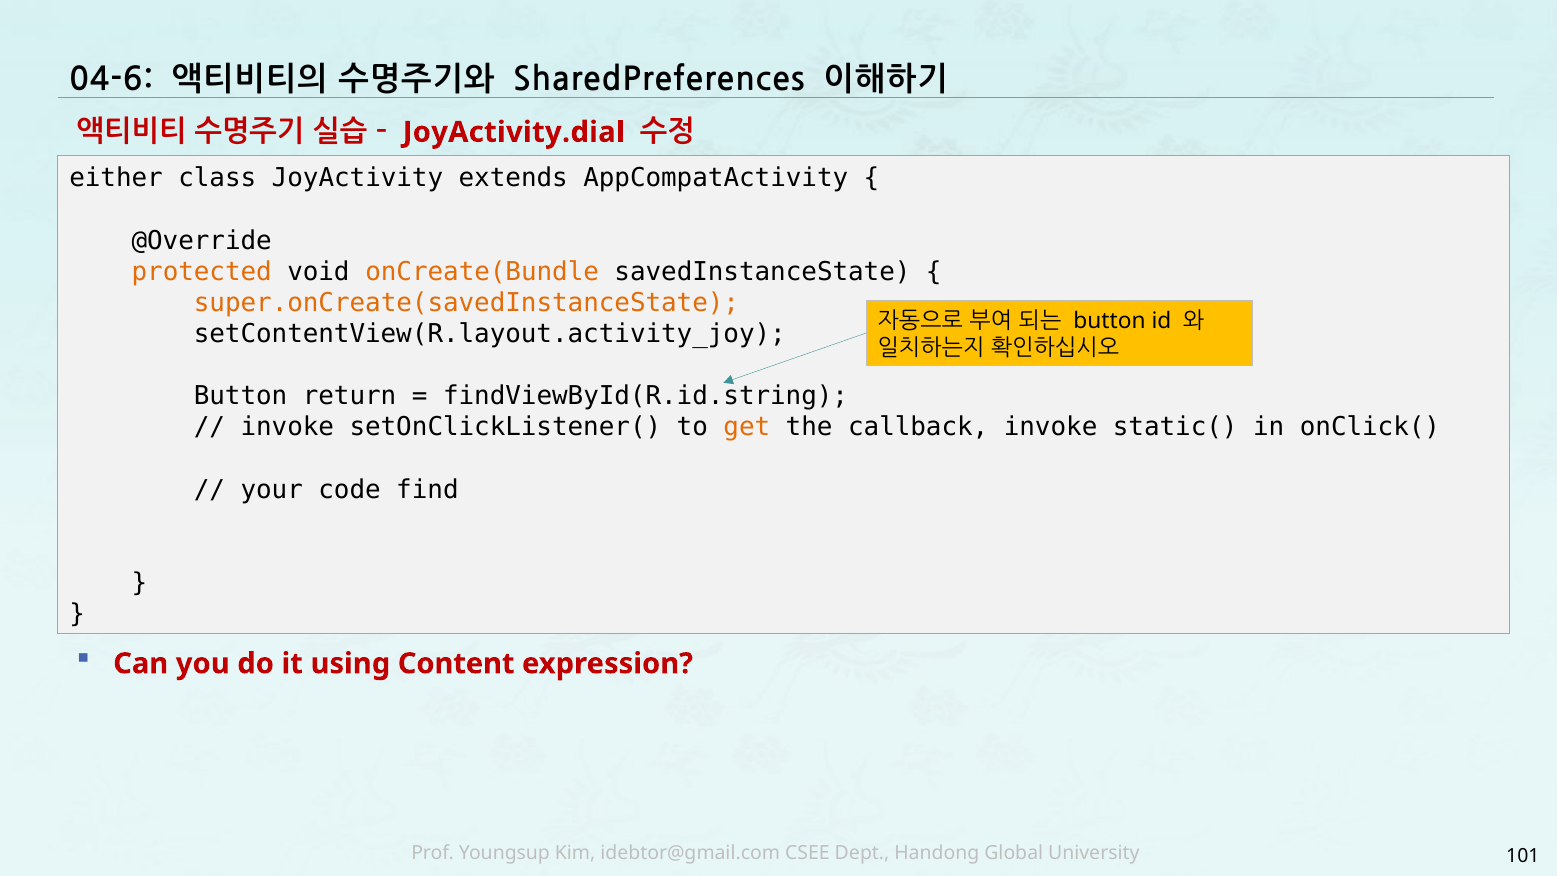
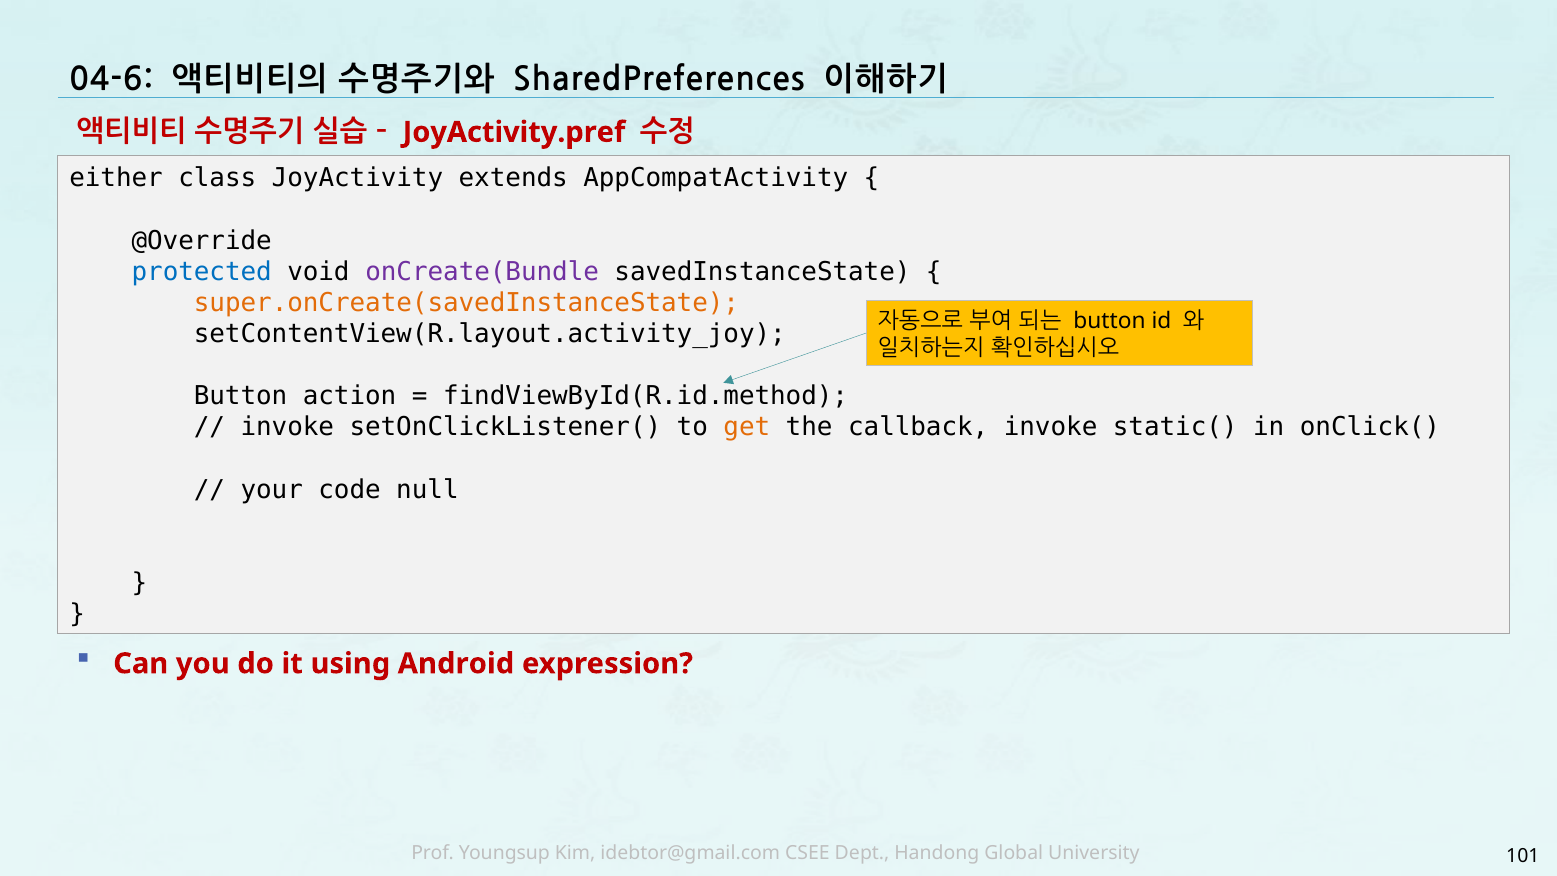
JoyActivity.dial: JoyActivity.dial -> JoyActivity.pref (514, 132)
protected colour: orange -> blue (202, 272)
onCreate(Bundle colour: orange -> purple (482, 272)
return: return -> action (350, 396)
findViewById(R.id.string: findViewById(R.id.string -> findViewById(R.id.method (646, 396)
find: find -> null (427, 490)
Content: Content -> Android (456, 663)
